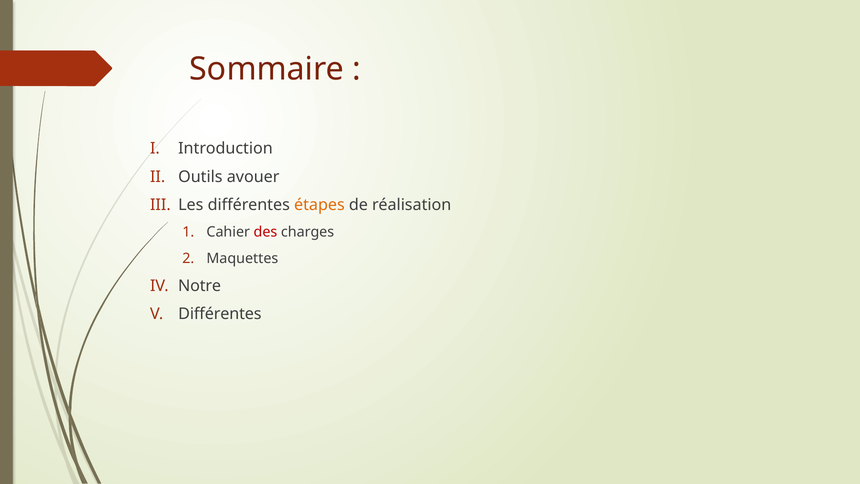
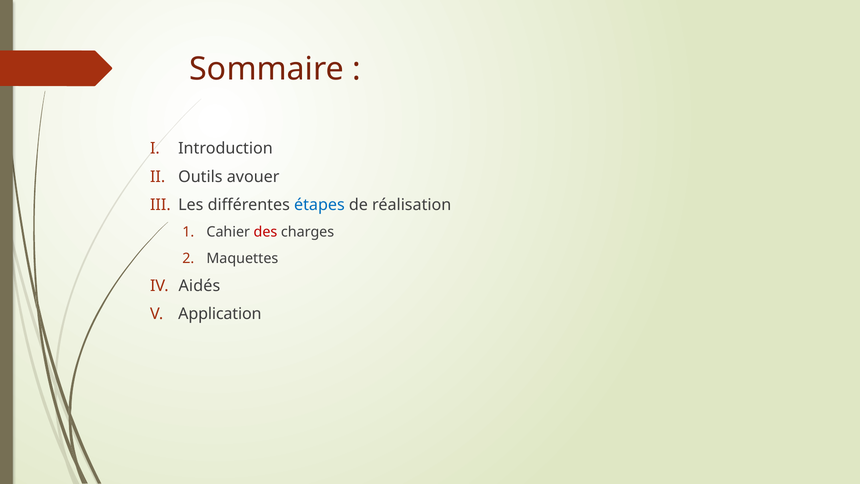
étapes colour: orange -> blue (319, 205)
Notre: Notre -> Aidés (199, 286)
Différentes: Différentes -> Application (220, 314)
